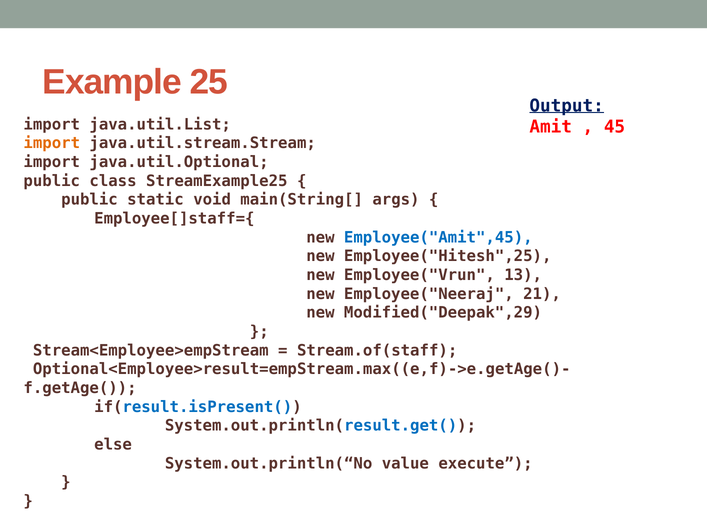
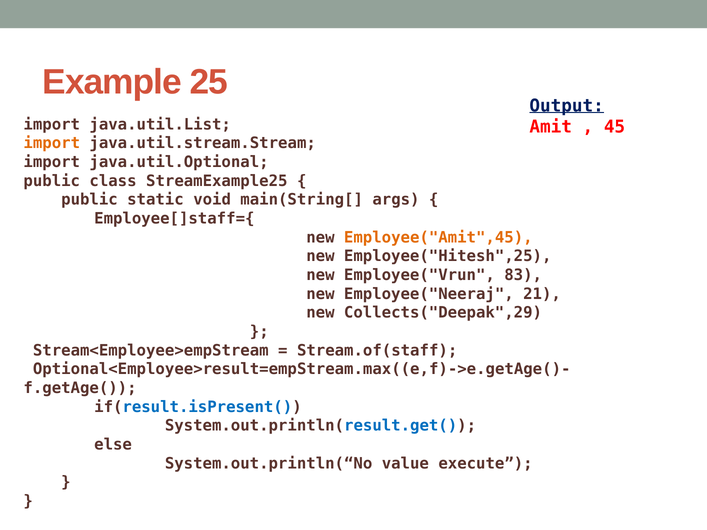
Employee("Amit",45 colour: blue -> orange (438, 238)
13: 13 -> 83 (523, 275)
Modified("Deepak",29: Modified("Deepak",29 -> Collects("Deepak",29 (443, 313)
